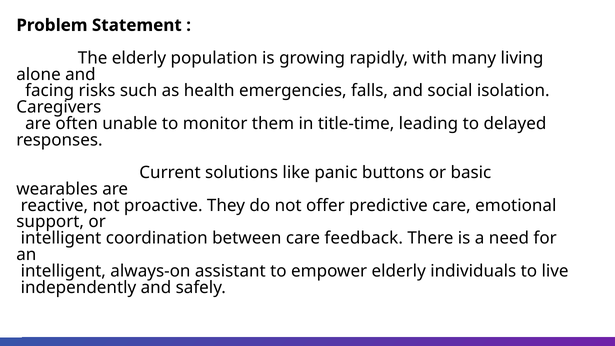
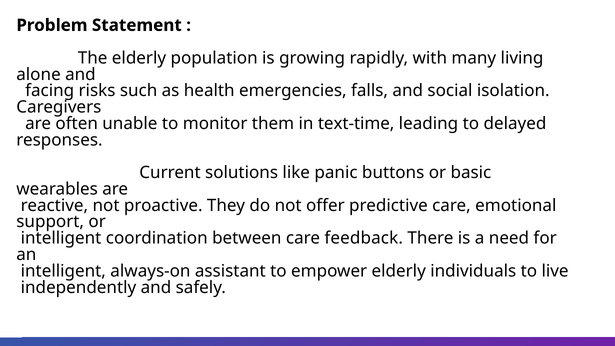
title-time: title-time -> text-time (356, 124)
